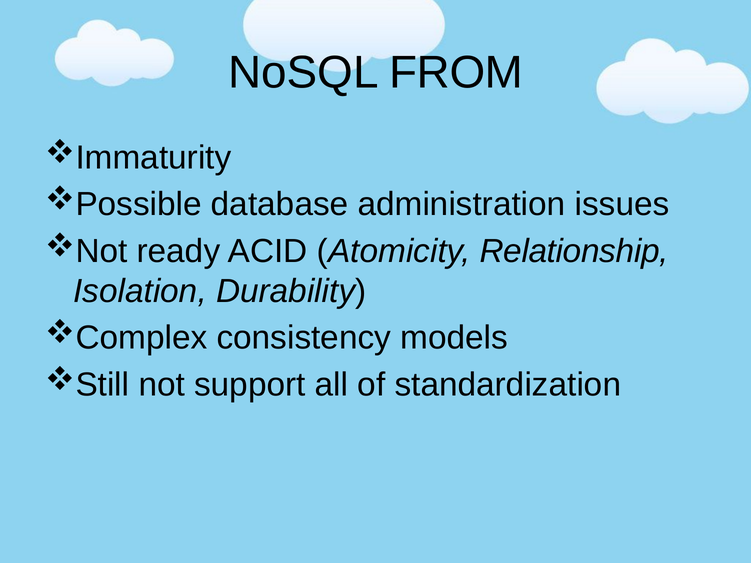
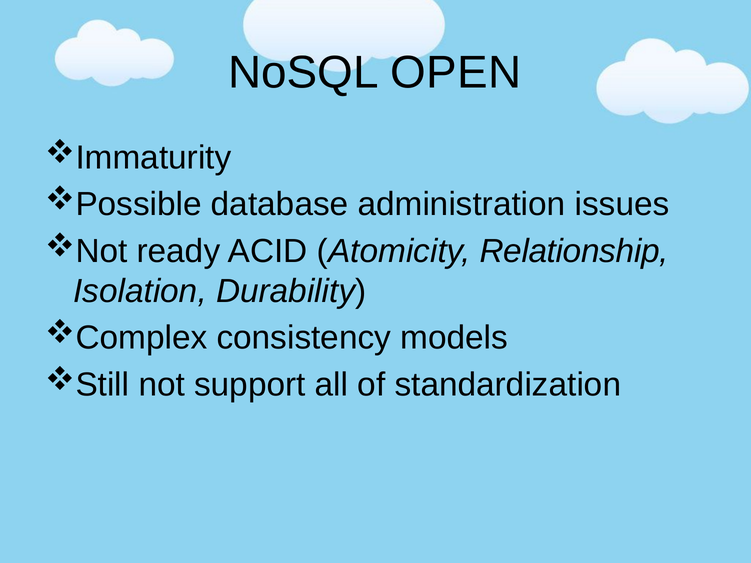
FROM: FROM -> OPEN (456, 73)
